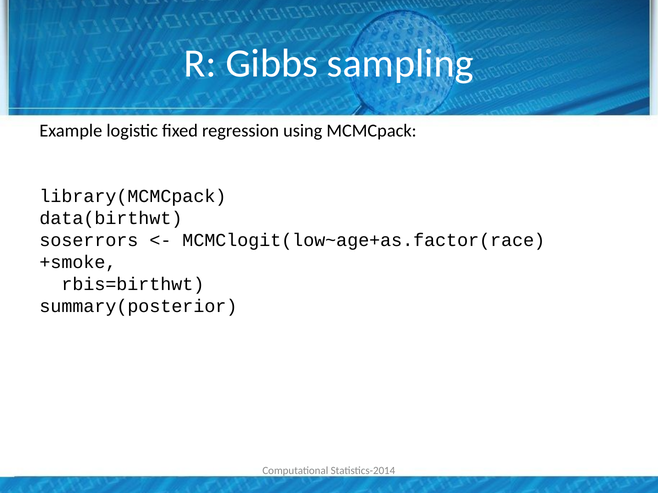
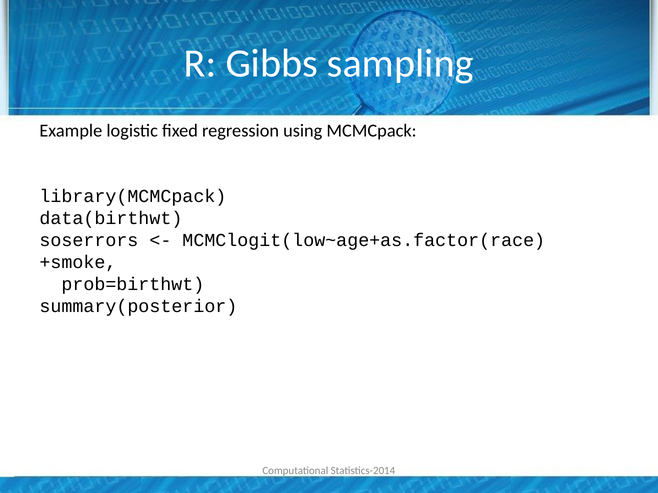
rbis=birthwt: rbis=birthwt -> prob=birthwt (133, 284)
